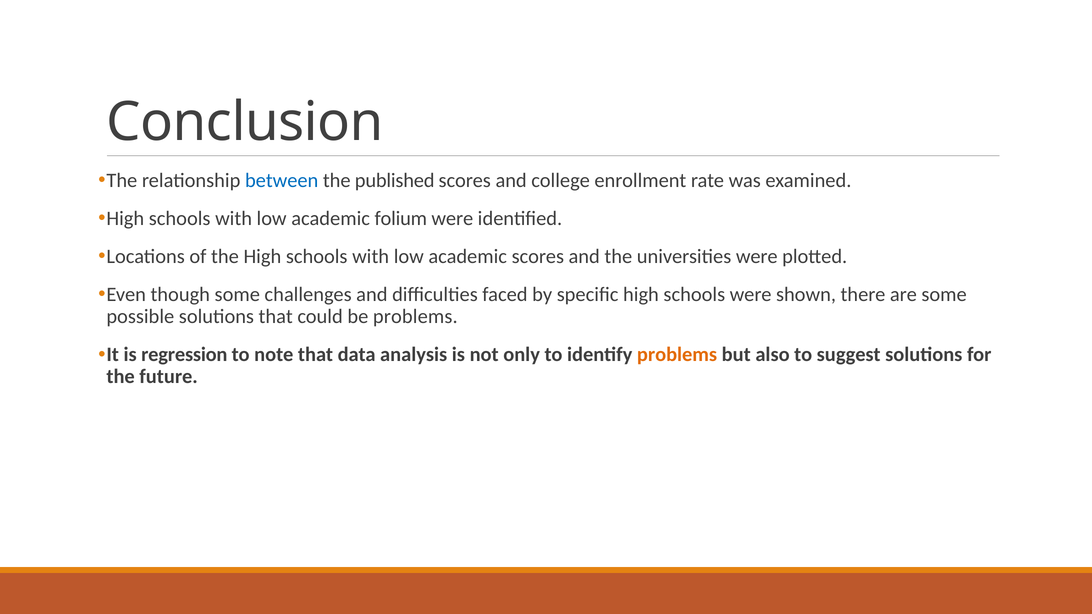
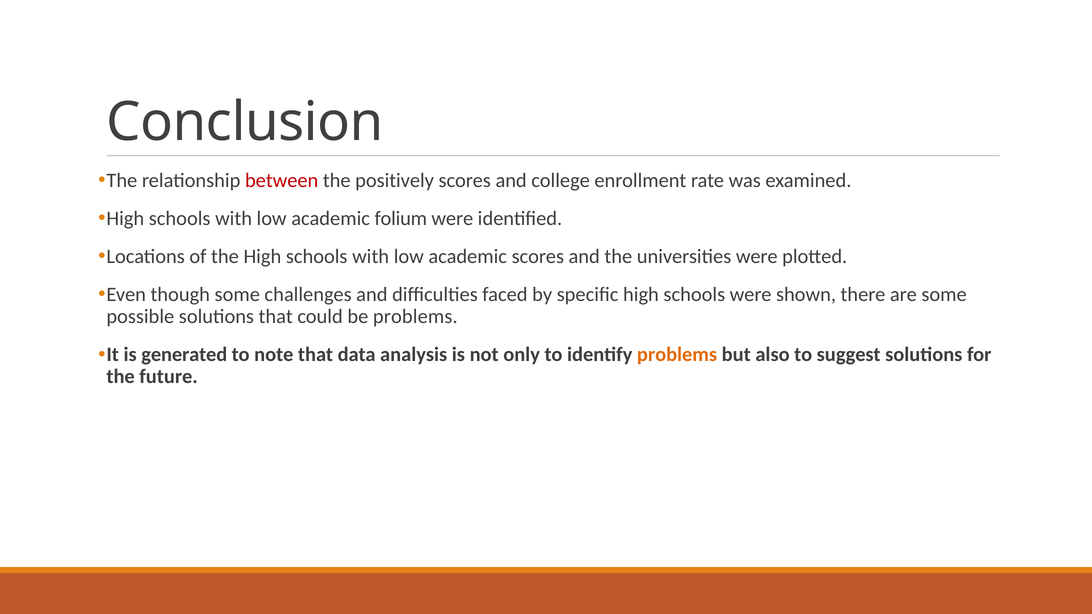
between colour: blue -> red (282, 180)
published: published -> positively (395, 180)
regression: regression -> generated (184, 355)
